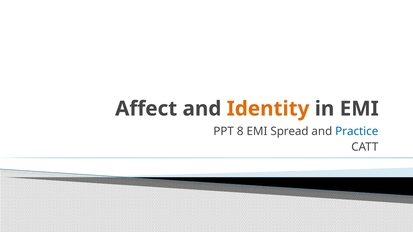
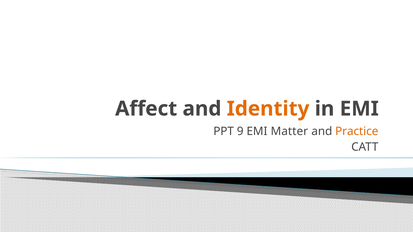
8: 8 -> 9 (240, 132)
Spread: Spread -> Matter (289, 132)
Practice colour: blue -> orange (357, 132)
